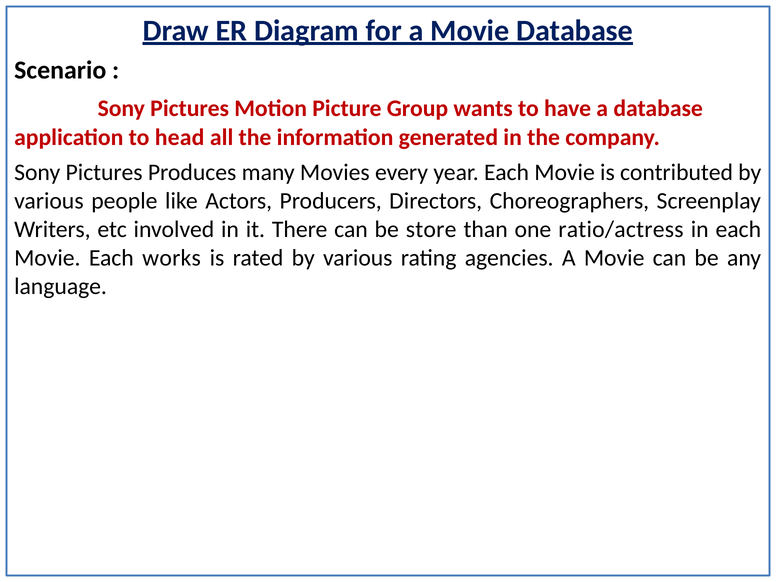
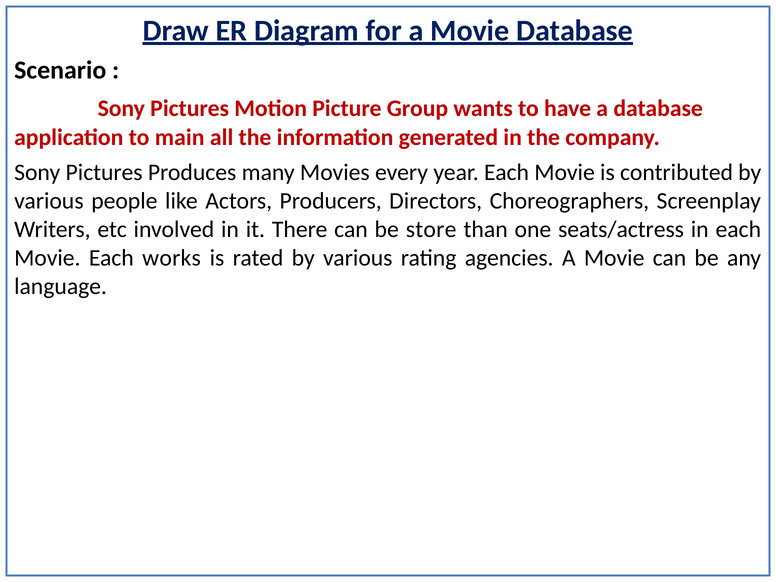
head: head -> main (180, 138)
ratio/actress: ratio/actress -> seats/actress (621, 229)
